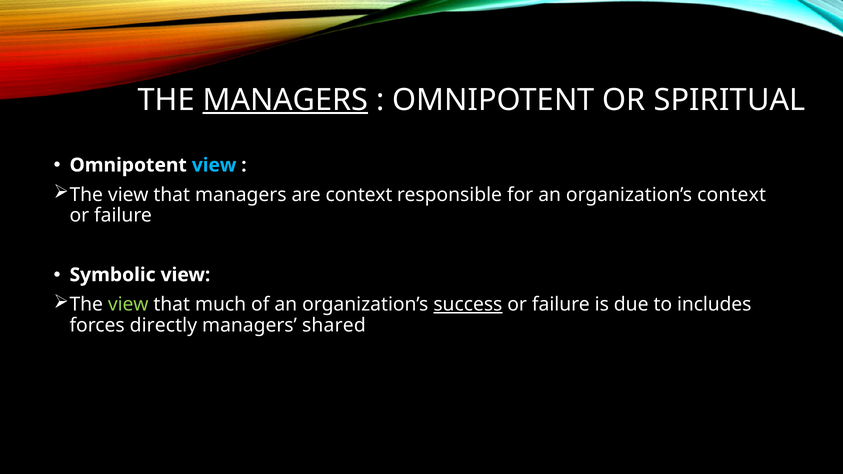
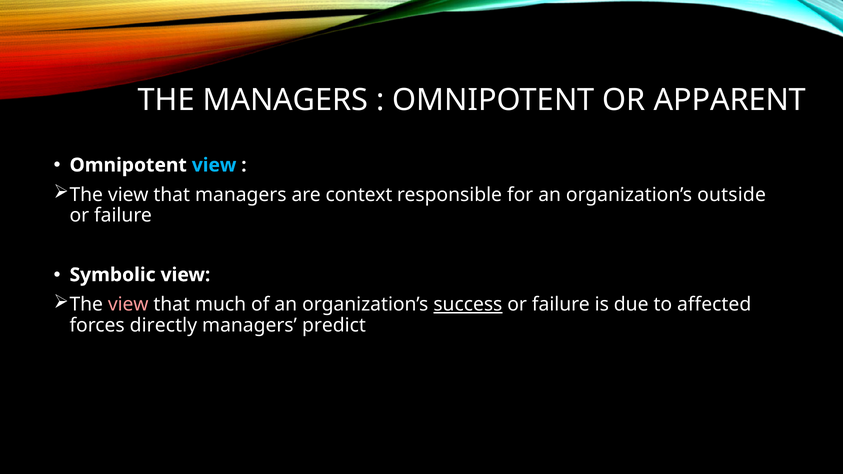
MANAGERS underline: present -> none (285, 100)
SPIRITUAL: SPIRITUAL -> APPARENT (730, 100)
organization’s context: context -> outside (732, 195)
view colour: light green -> pink (128, 305)
includes: includes -> affected (714, 305)
shared: shared -> predict (334, 325)
